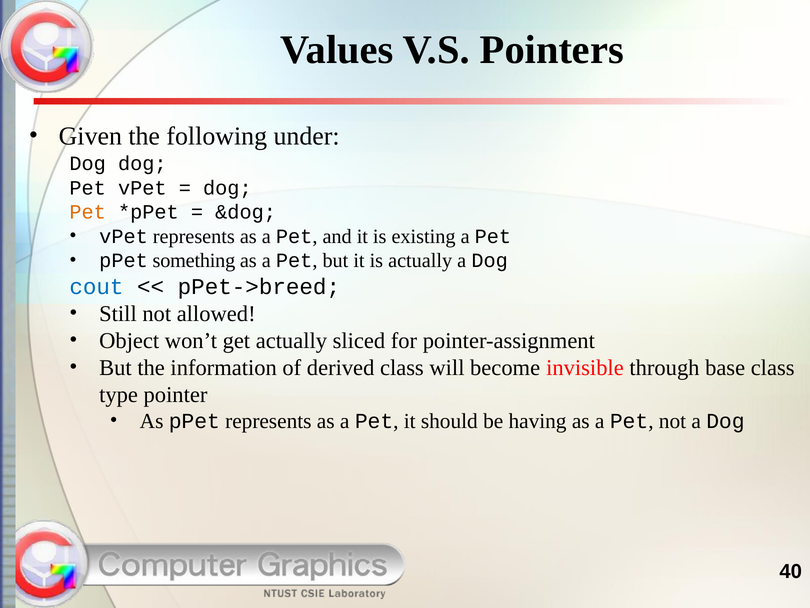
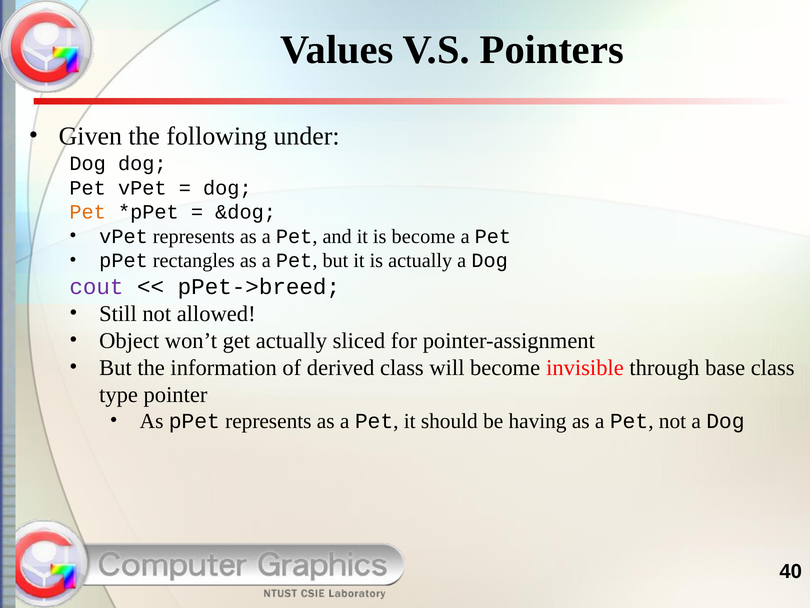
is existing: existing -> become (423, 236)
something: something -> rectangles (194, 261)
cout colour: blue -> purple (96, 286)
